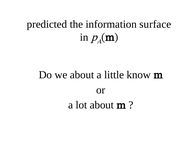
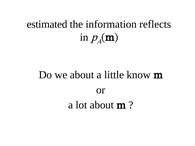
predicted: predicted -> estimated (47, 24)
surface: surface -> reflects (155, 24)
